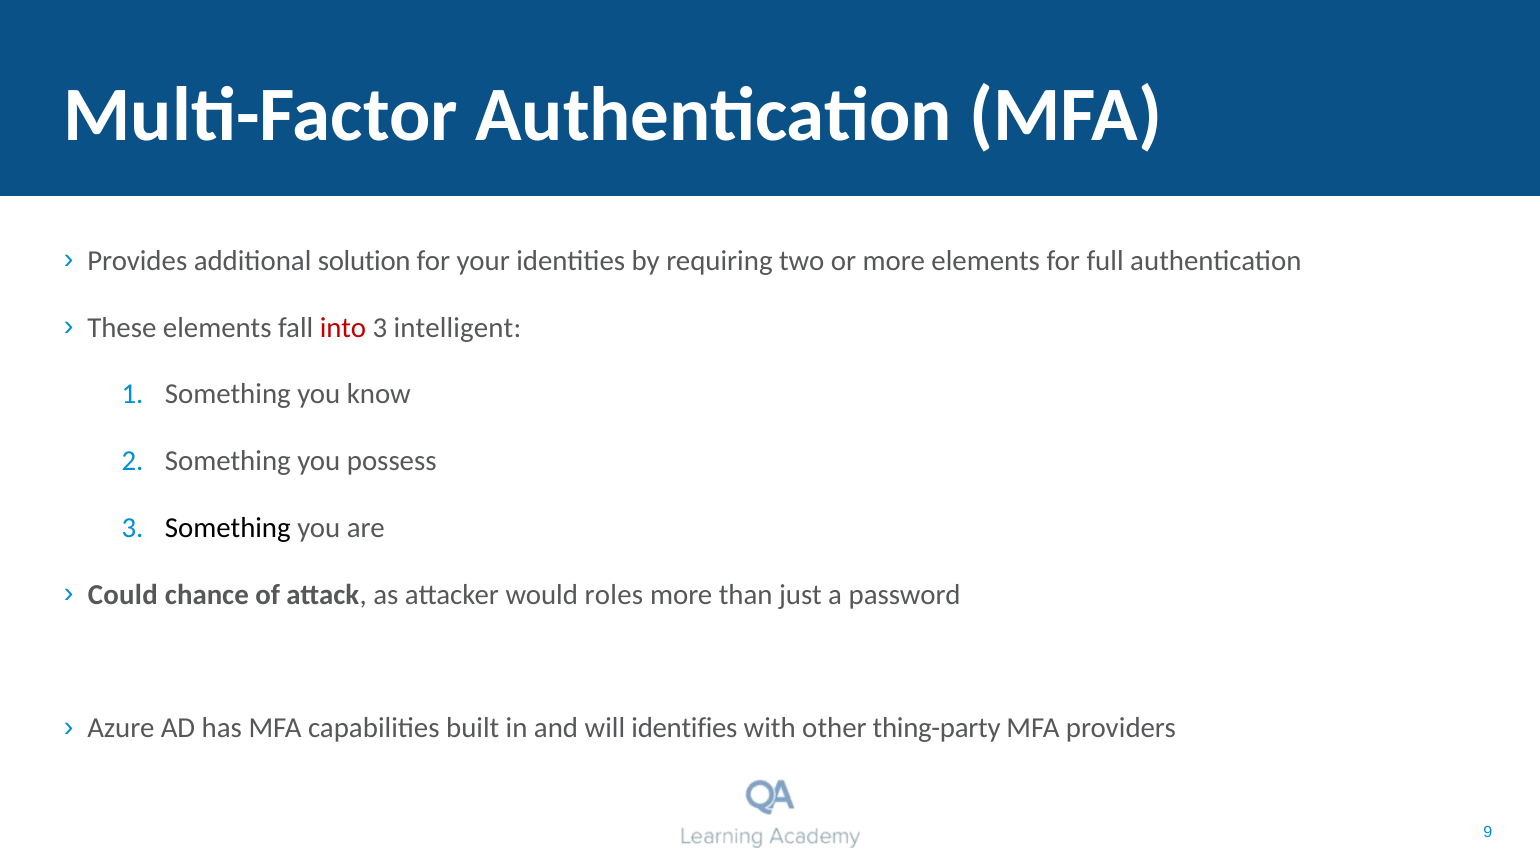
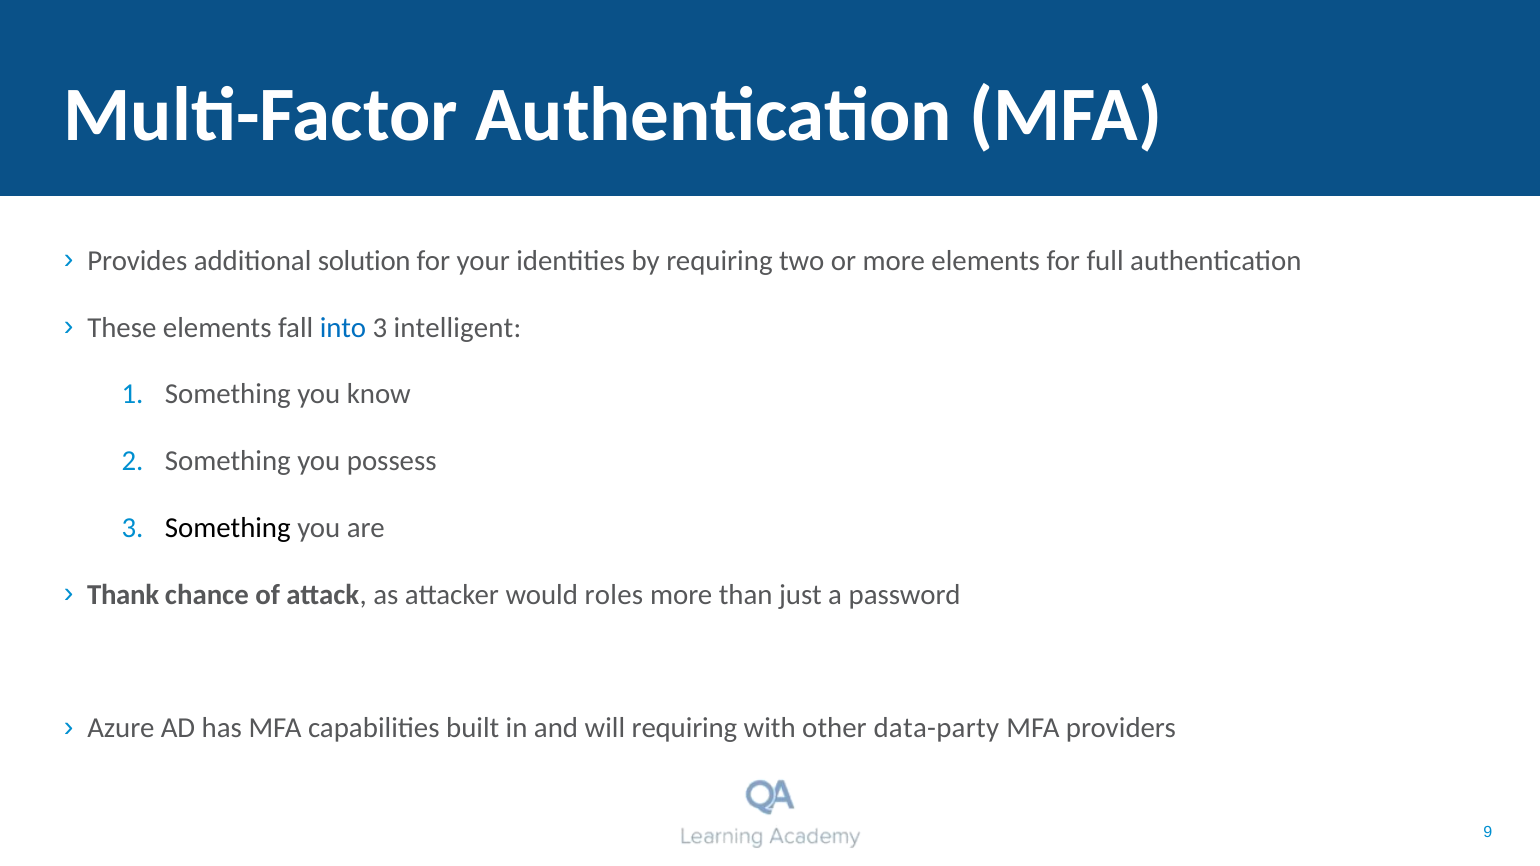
into colour: red -> blue (343, 328)
Could: Could -> Thank (123, 595)
will identifies: identifies -> requiring (684, 728)
thing-party: thing-party -> data-party (936, 728)
